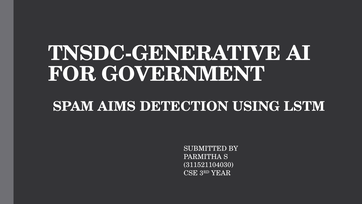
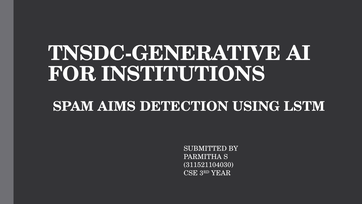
GOVERNMENT: GOVERNMENT -> INSTITUTIONS (183, 74)
